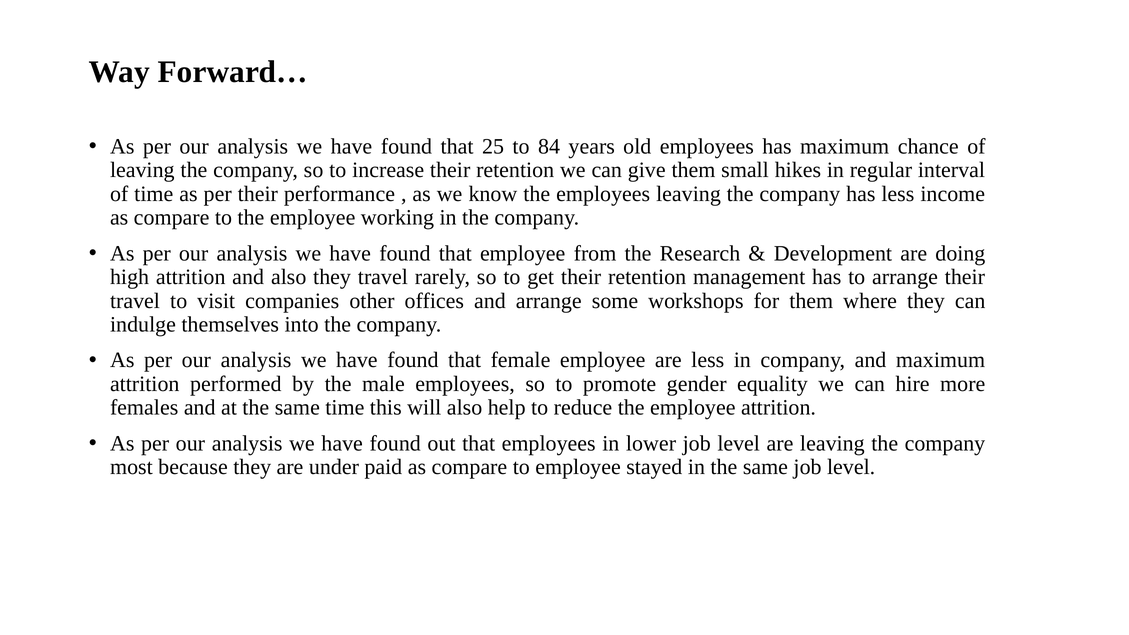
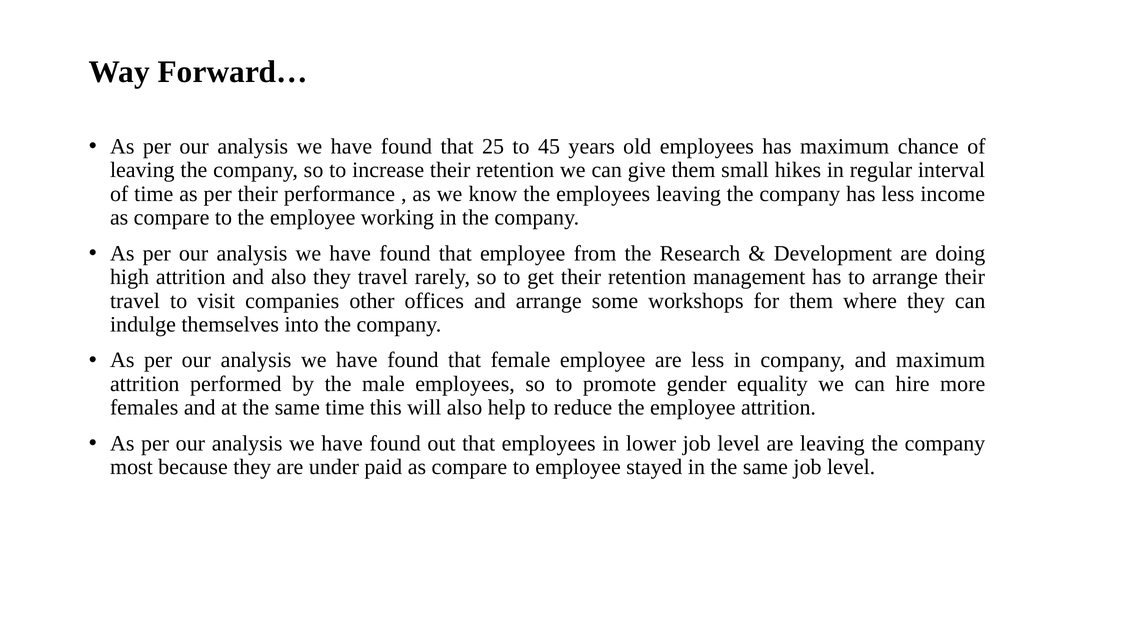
84: 84 -> 45 (549, 146)
